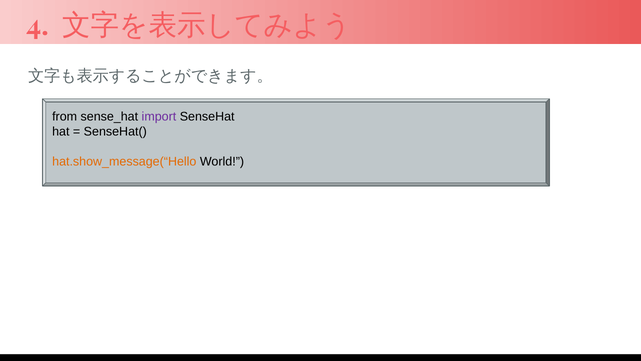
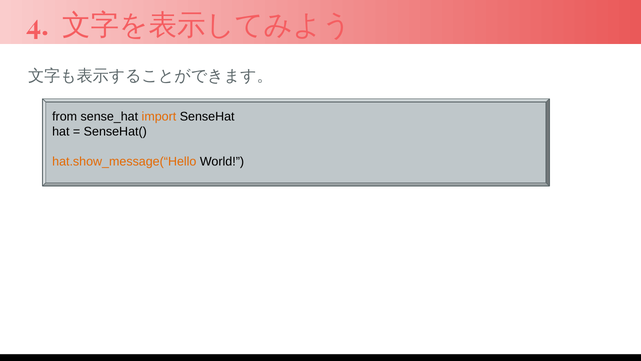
import colour: purple -> orange (159, 117)
